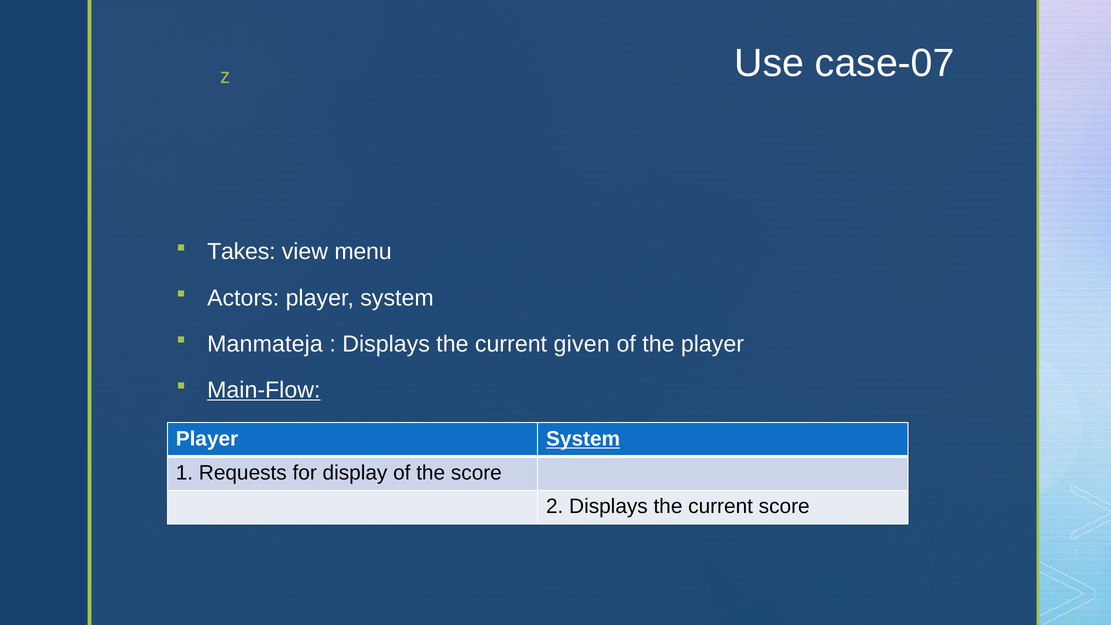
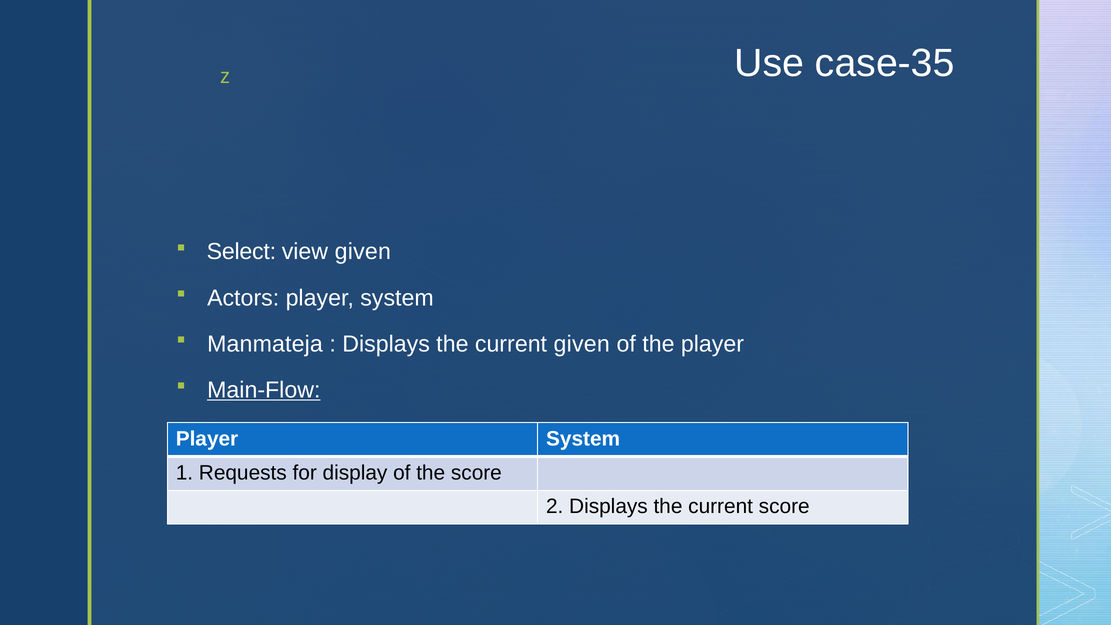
case-07: case-07 -> case-35 (885, 63)
Takes: Takes -> Select (241, 252)
view menu: menu -> given (363, 252)
System underline: present -> none (583, 439)
